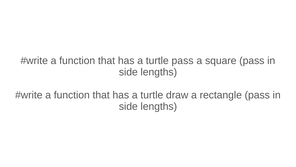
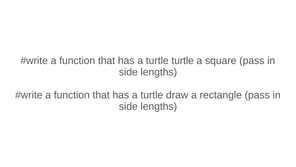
turtle pass: pass -> turtle (183, 60)
